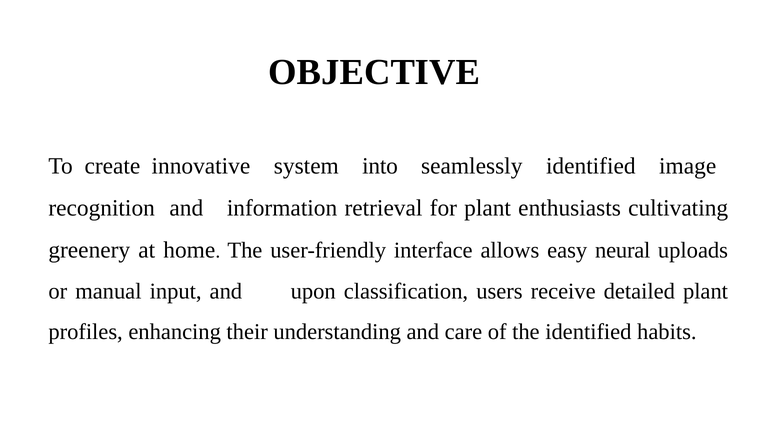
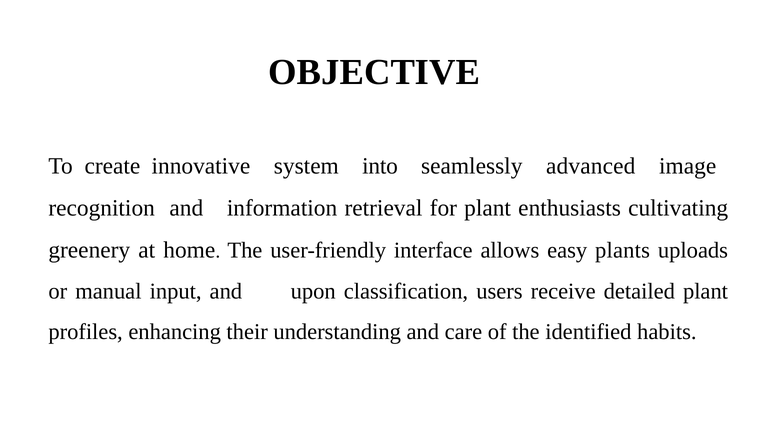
seamlessly identified: identified -> advanced (591, 166)
neural: neural -> plants (623, 251)
